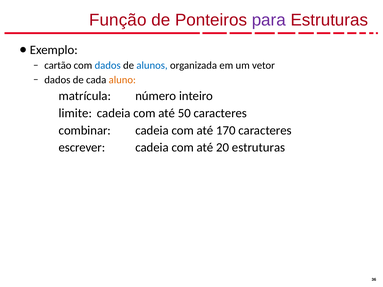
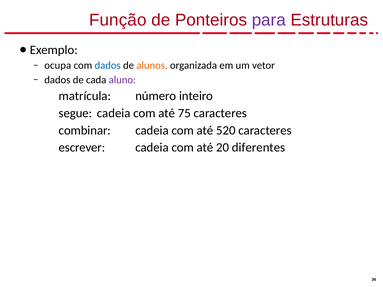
cartão: cartão -> ocupa (58, 65)
alunos colour: blue -> orange (152, 65)
aluno colour: orange -> purple (122, 80)
limite: limite -> segue (75, 113)
50: 50 -> 75 (184, 113)
170: 170 -> 520 (226, 130)
20 estruturas: estruturas -> diferentes (259, 148)
